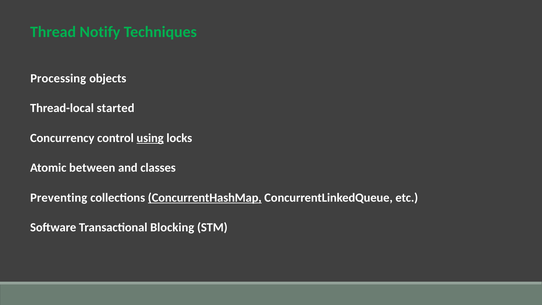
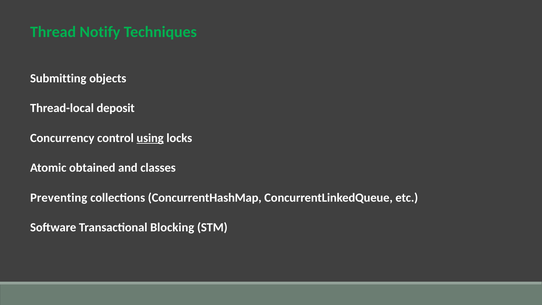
Processing: Processing -> Submitting (58, 78)
started: started -> deposit (116, 108)
between: between -> obtained (92, 168)
ConcurrentHashMap underline: present -> none (205, 198)
